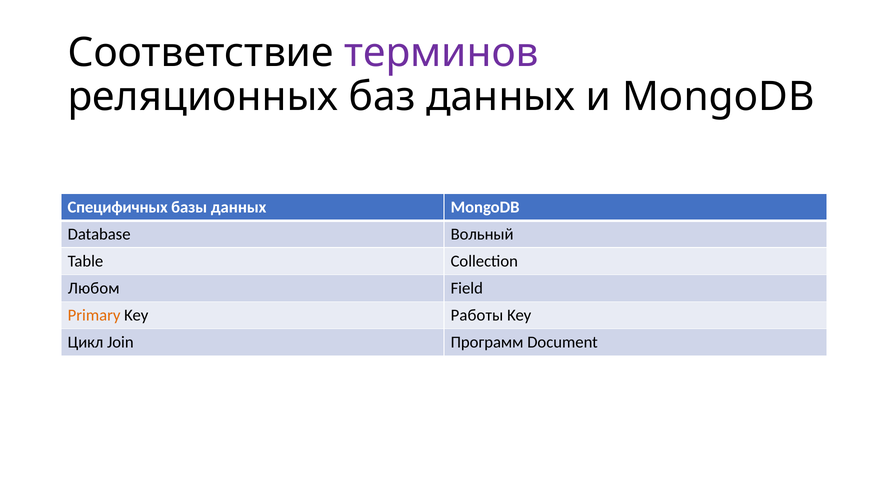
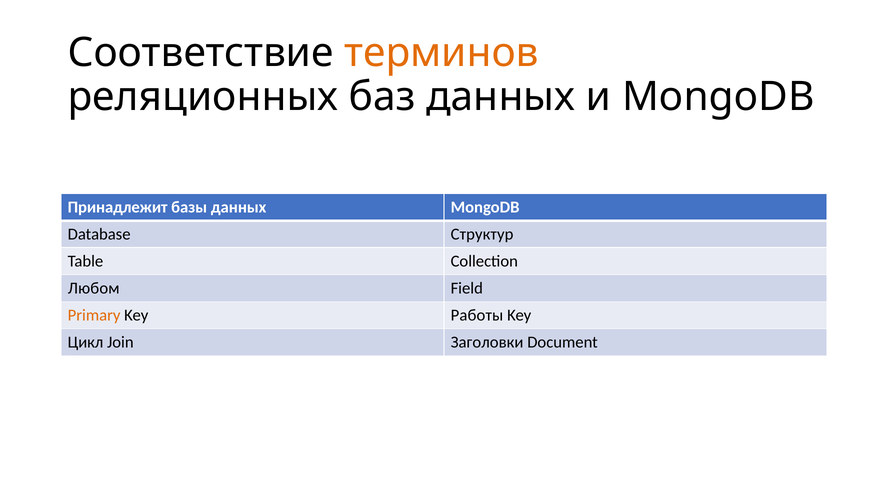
терминов colour: purple -> orange (441, 53)
Специфичных: Специфичных -> Принадлежит (118, 207)
Вольный: Вольный -> Структур (482, 234)
Программ: Программ -> Заголовки (487, 342)
